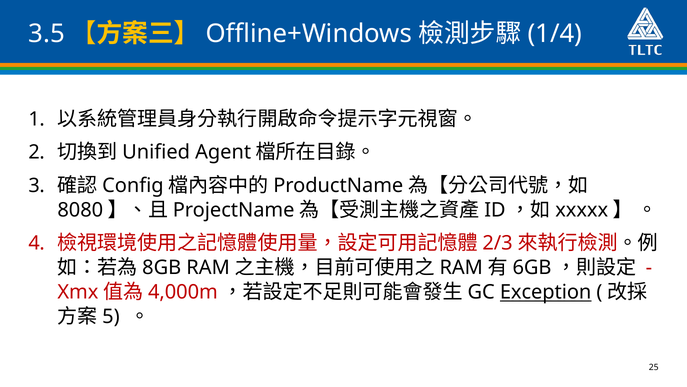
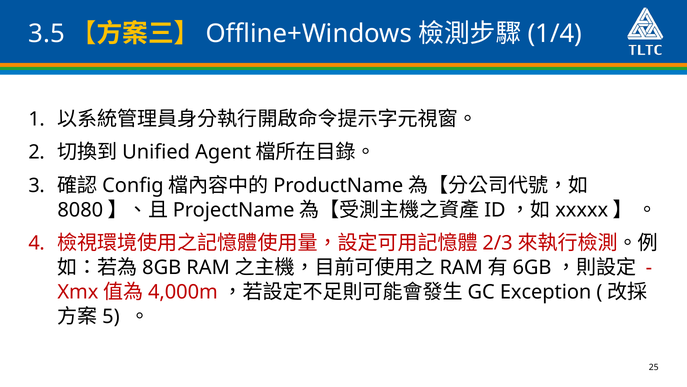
Exception underline: present -> none (546, 292)
